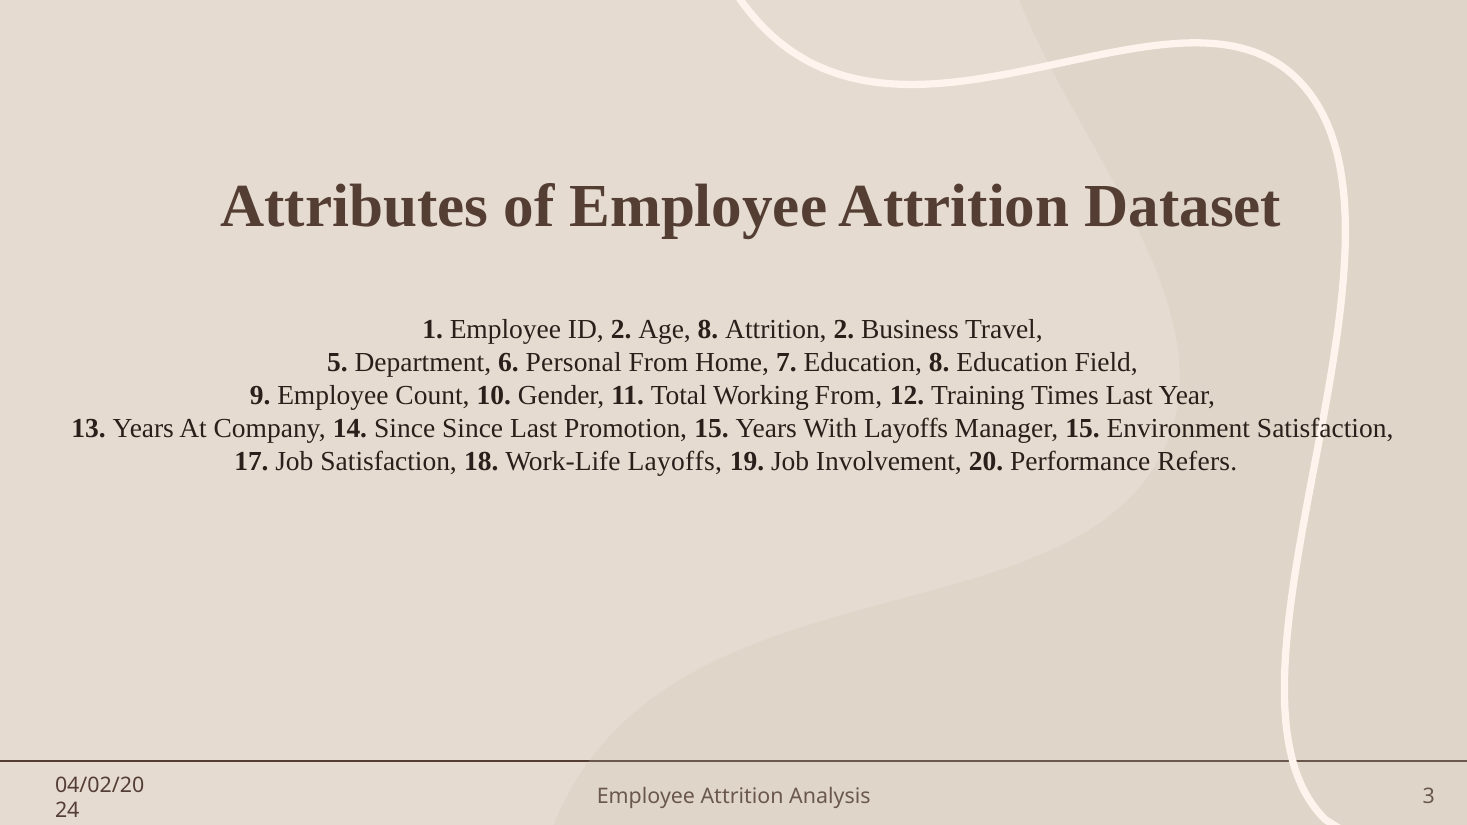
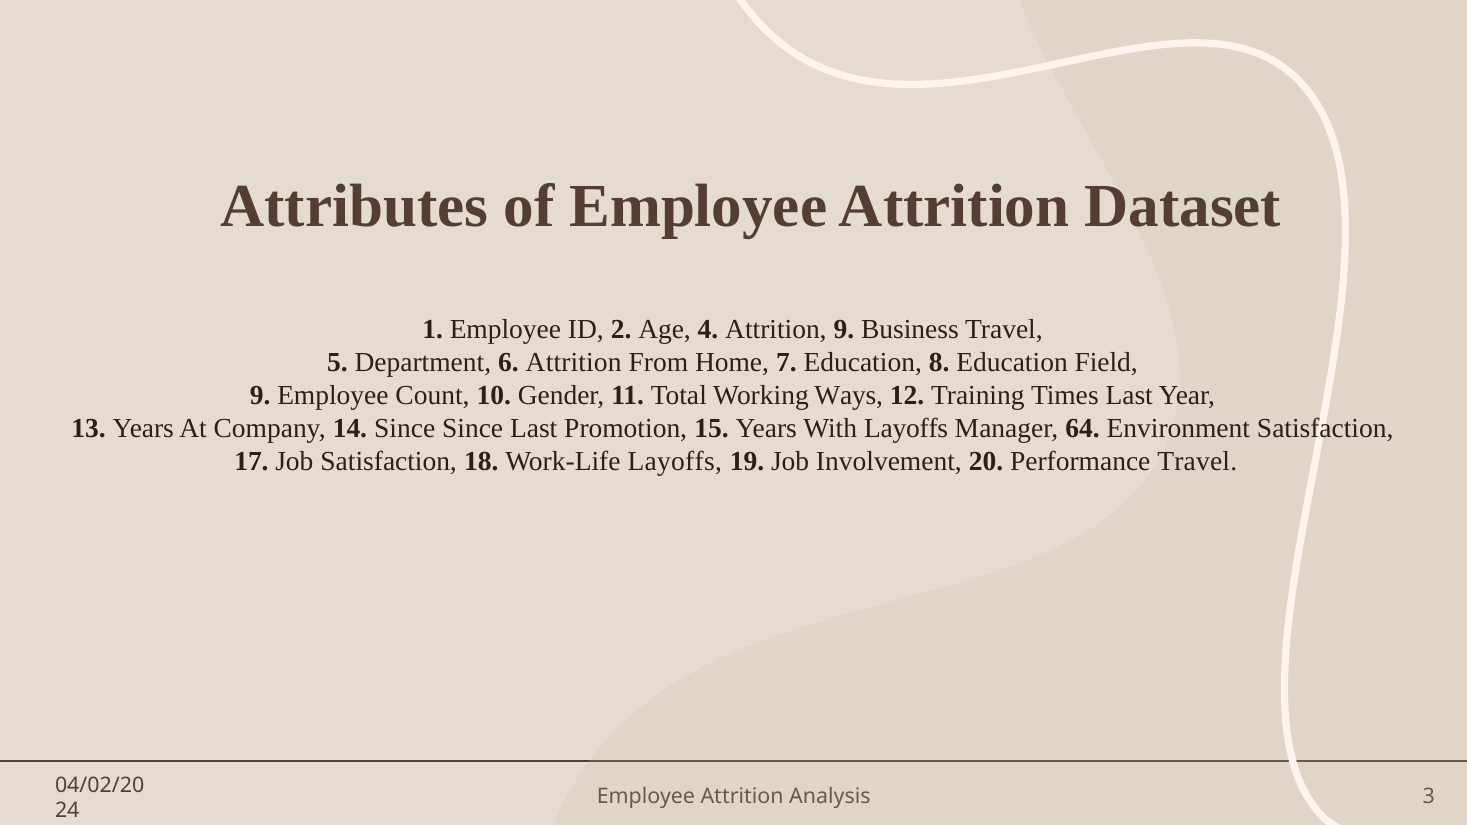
Age 8: 8 -> 4 (708, 330)
Attrition 2: 2 -> 9 (844, 330)
6 Personal: Personal -> Attrition (574, 363)
Working From: From -> Ways (849, 396)
Manager 15: 15 -> 64 (1083, 429)
Performance Refers: Refers -> Travel (1197, 462)
